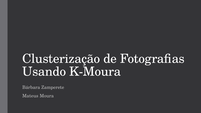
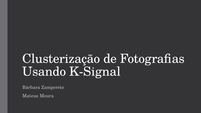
K-Moura: K-Moura -> K-Signal (95, 72)
